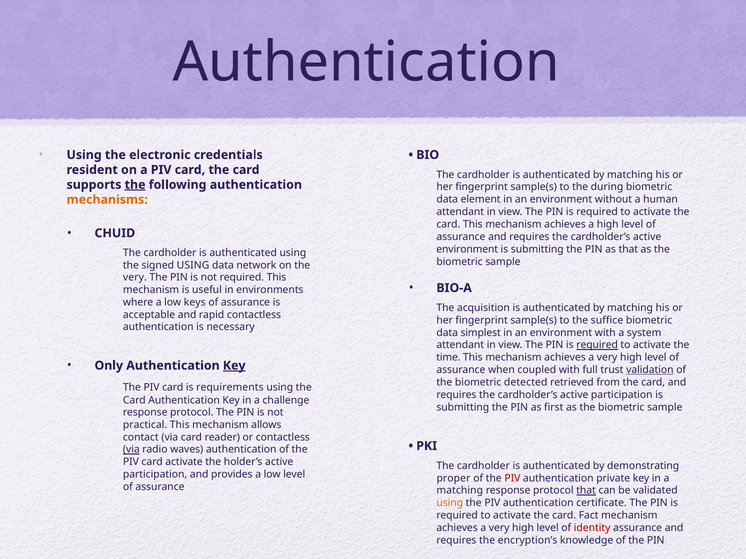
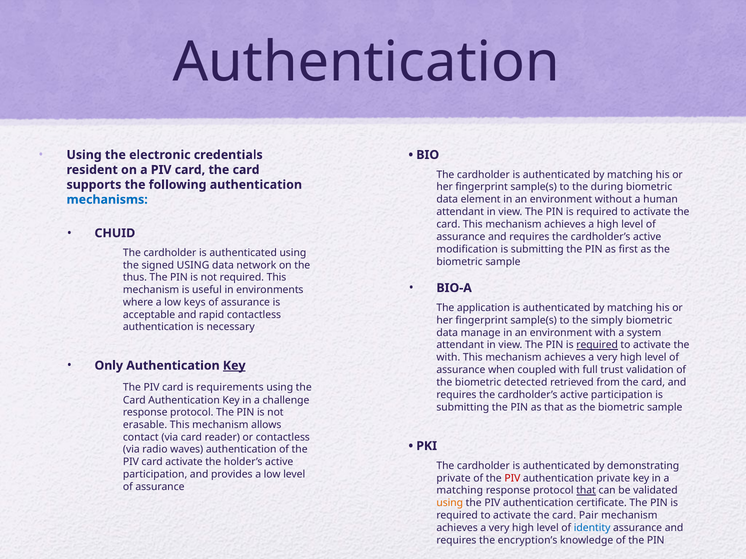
the underline: present -> none (135, 185)
mechanisms colour: orange -> blue (107, 200)
environment: environment -> modification (467, 250)
as that: that -> first (628, 250)
very: very -> thus (135, 278)
acquisition: acquisition -> application (483, 308)
suffice: suffice -> simply (607, 320)
simplest: simplest -> manage (481, 333)
time: time -> with (448, 358)
validation underline: present -> none (650, 370)
as first: first -> that (554, 408)
practical: practical -> erasable (145, 425)
via underline: present -> none (131, 450)
proper: proper -> private (454, 479)
Fact: Fact -> Pair (589, 516)
identity colour: red -> blue (592, 528)
